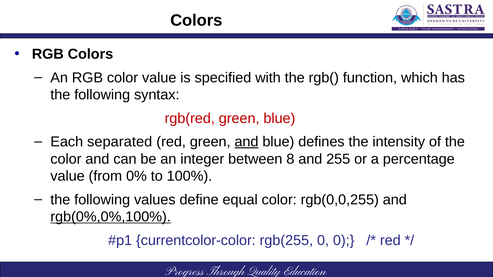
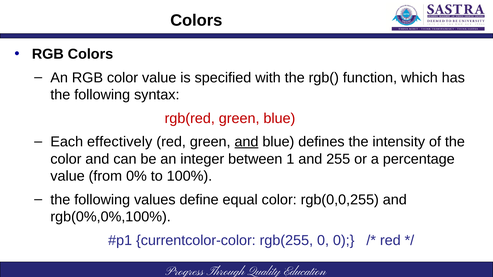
separated: separated -> effectively (120, 142)
8: 8 -> 1 (290, 159)
rgb(0%,0%,100% underline: present -> none (111, 217)
